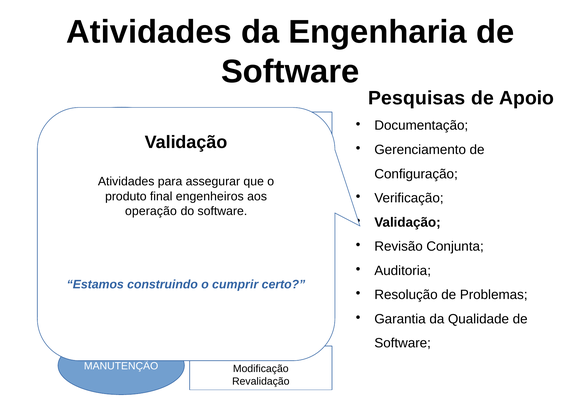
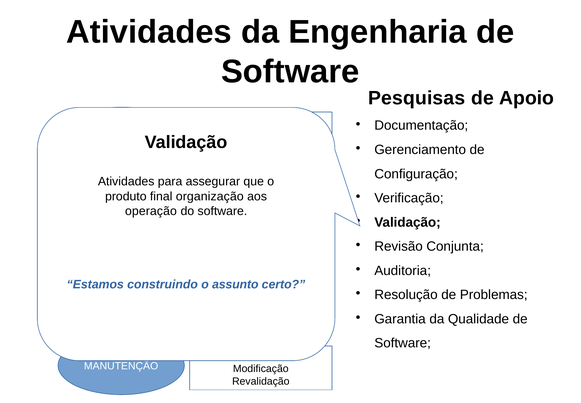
engenheiros: engenheiros -> organização (210, 196)
cumprir: cumprir -> assunto (235, 284)
